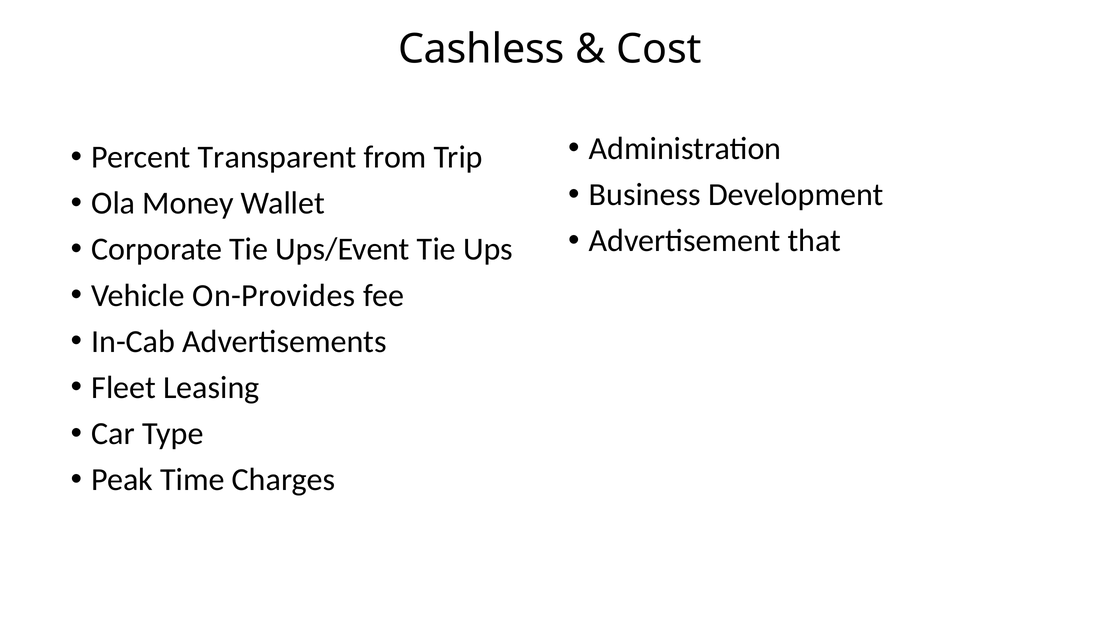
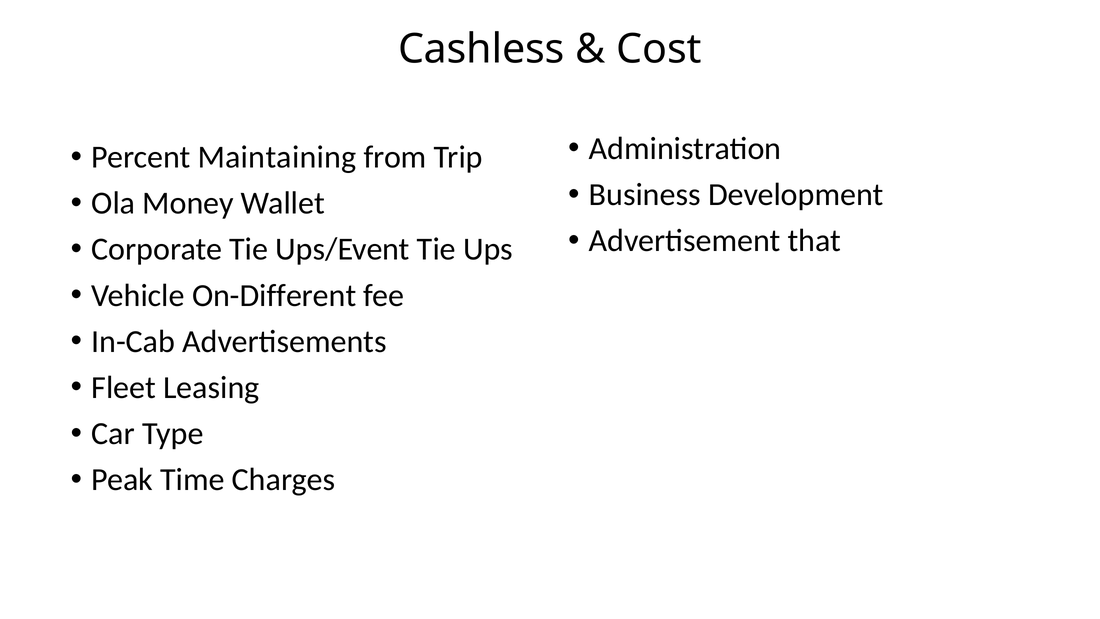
Transparent: Transparent -> Maintaining (277, 157)
On-Provides: On-Provides -> On-Different (274, 295)
